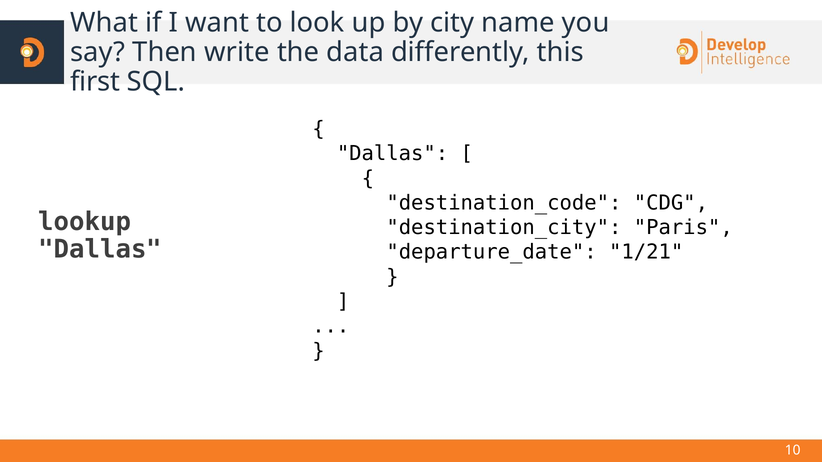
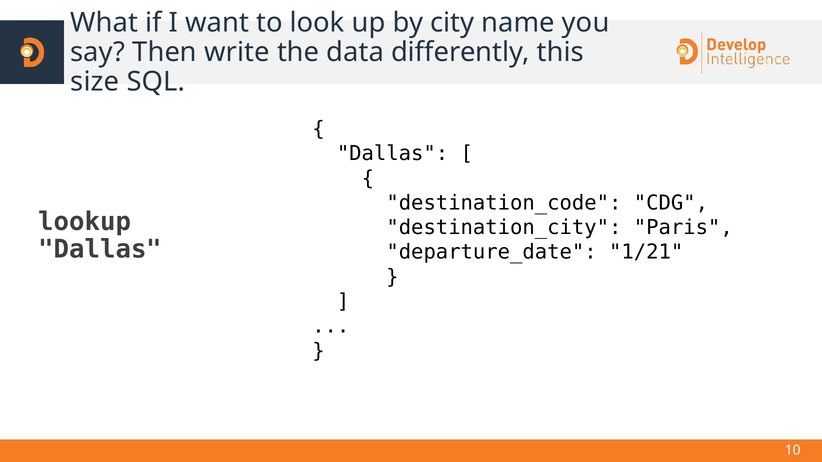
first: first -> size (95, 82)
